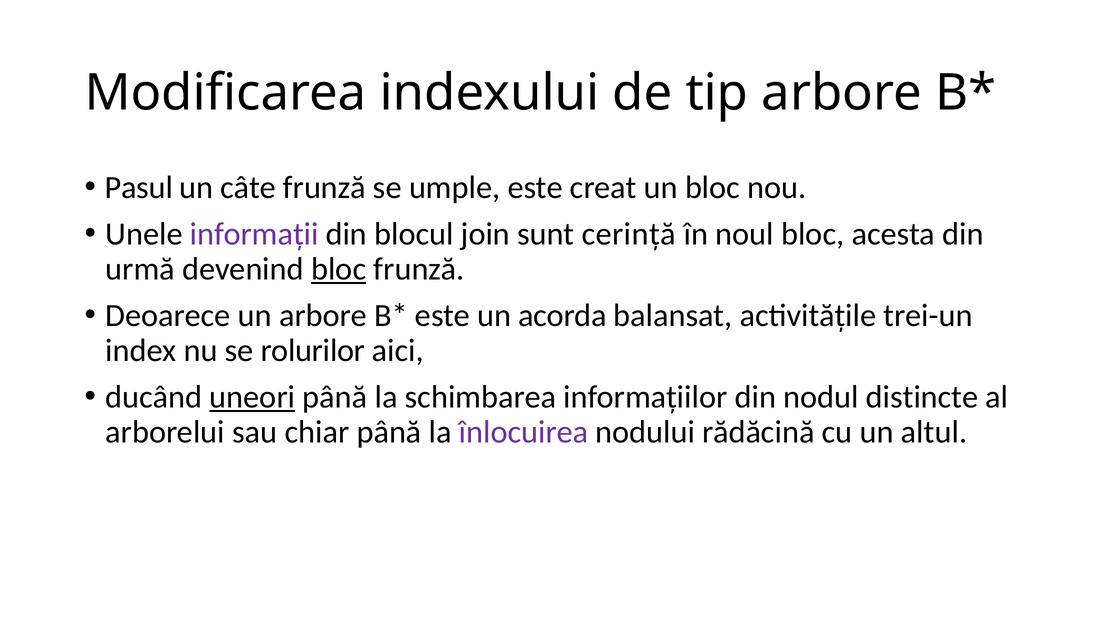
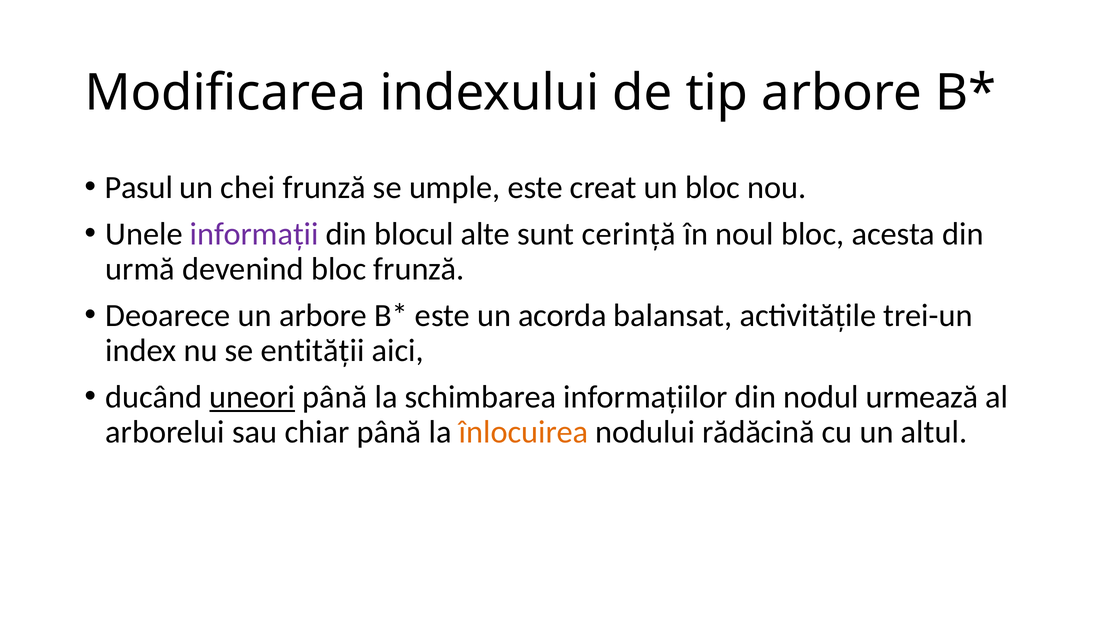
câte: câte -> chei (248, 188)
join: join -> alte (486, 234)
bloc underline: present -> none (339, 269)
rolurilor: rolurilor -> entităţii (313, 351)
distincte: distincte -> urmează (922, 397)
înlocuirea colour: purple -> orange (524, 432)
